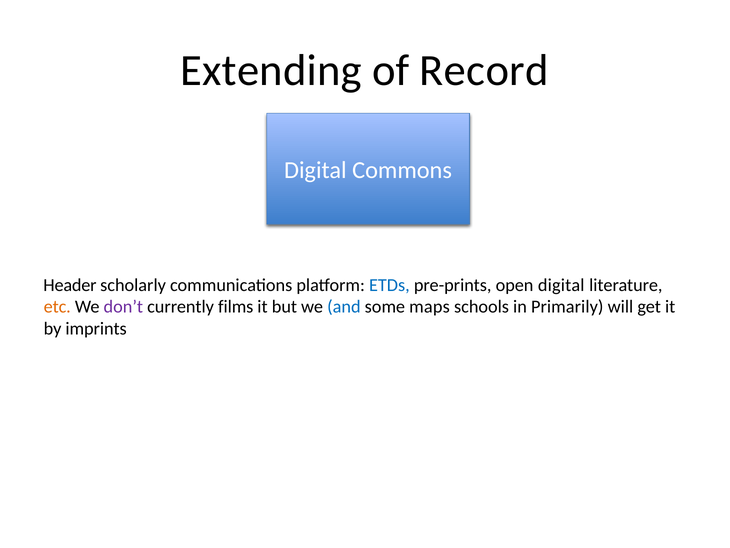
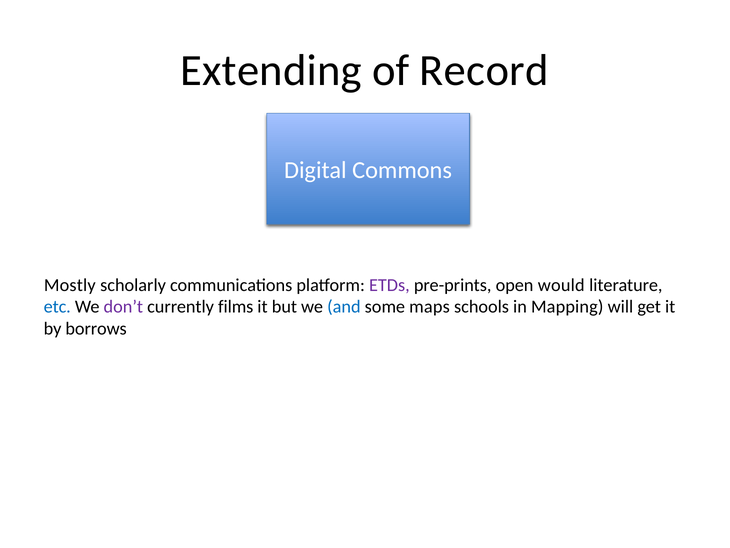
Header: Header -> Mostly (70, 285)
ETDs colour: blue -> purple (389, 285)
open digital: digital -> would (561, 285)
etc colour: orange -> blue (57, 307)
Primarily: Primarily -> Mapping (567, 307)
imprints: imprints -> borrows (96, 329)
